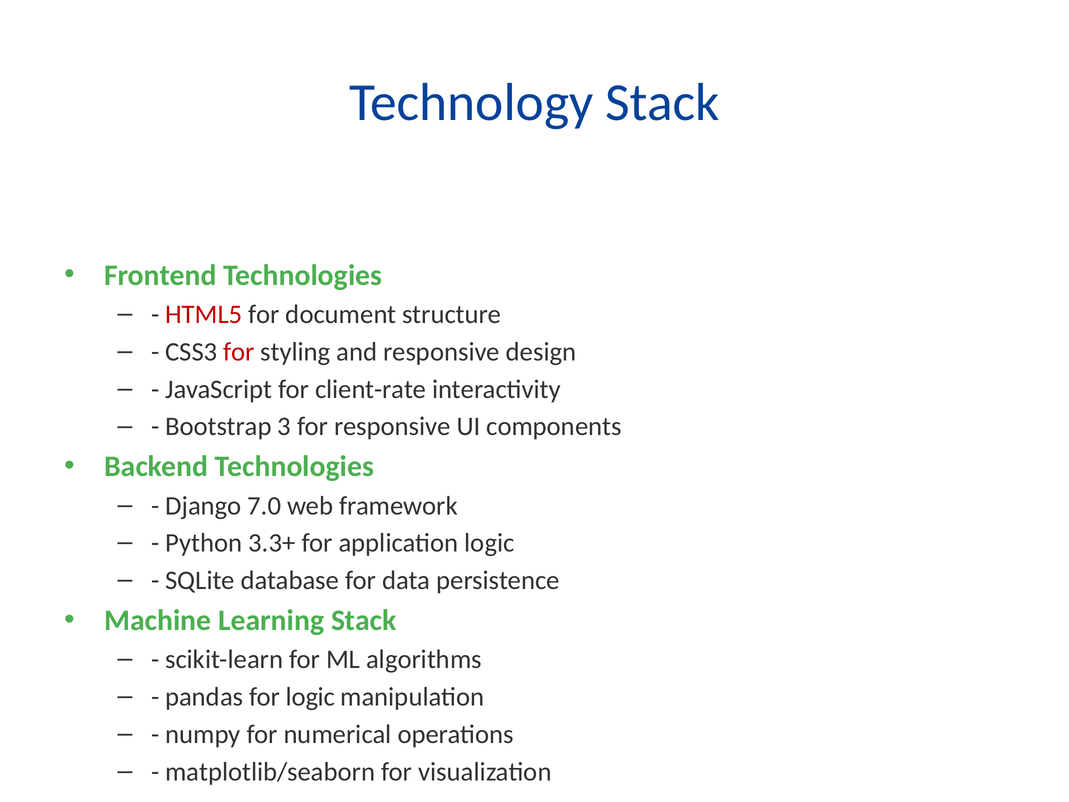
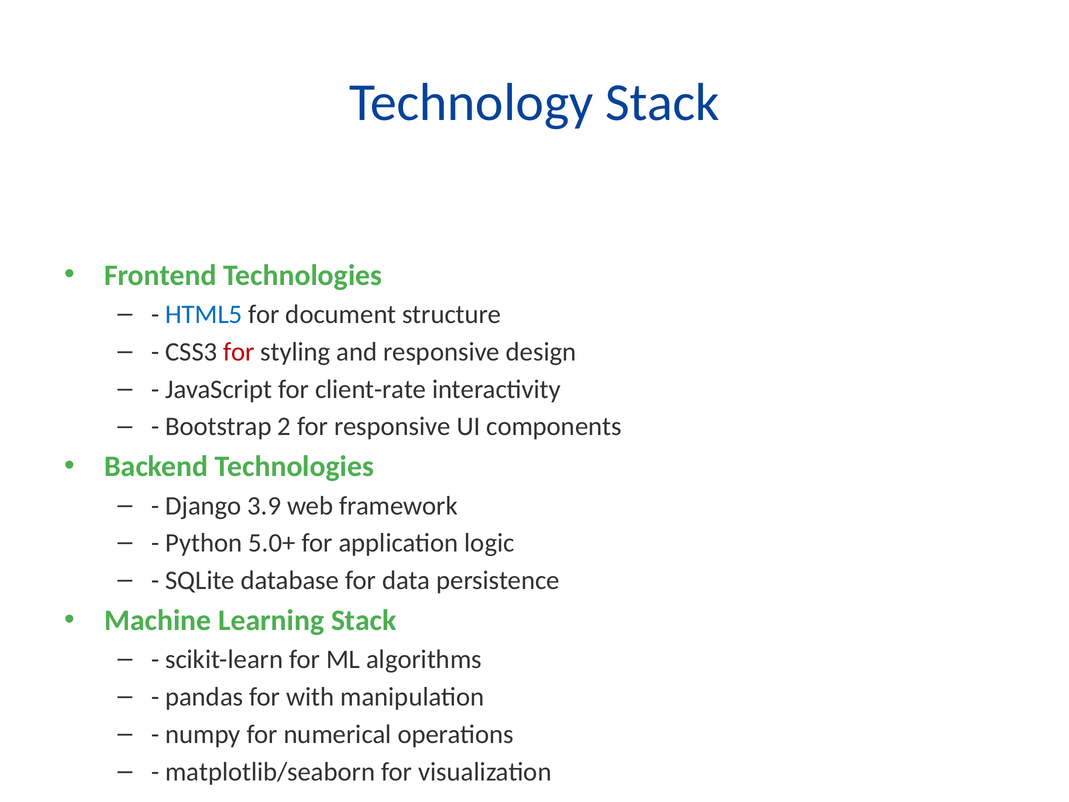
HTML5 colour: red -> blue (204, 314)
3: 3 -> 2 (284, 427)
7.0: 7.0 -> 3.9 (264, 506)
3.3+: 3.3+ -> 5.0+ (272, 543)
for logic: logic -> with (310, 697)
